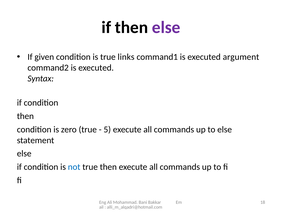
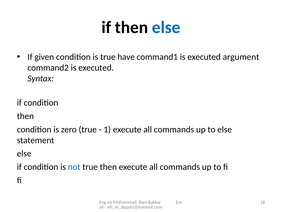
else colour: purple -> blue (166, 27)
links: links -> have (126, 57)
5: 5 -> 1 (107, 129)
